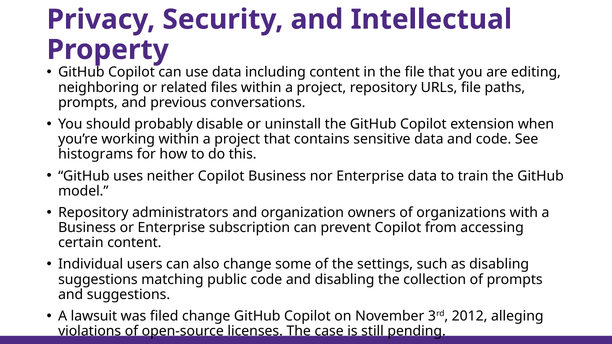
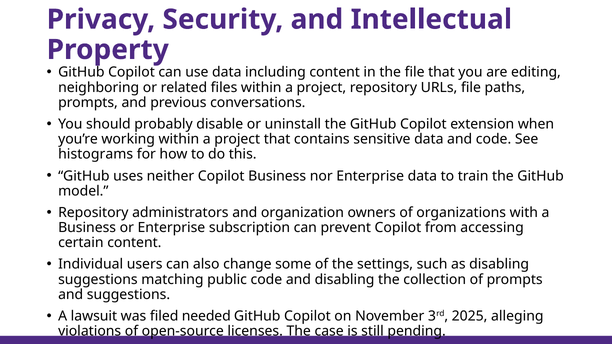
filed change: change -> needed (206, 316)
2012: 2012 -> 2025 (470, 316)
